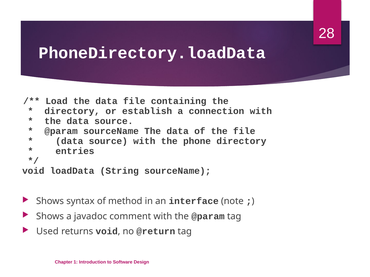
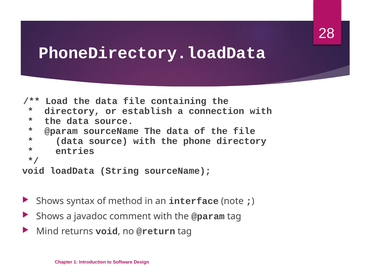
Used: Used -> Mind (47, 232)
